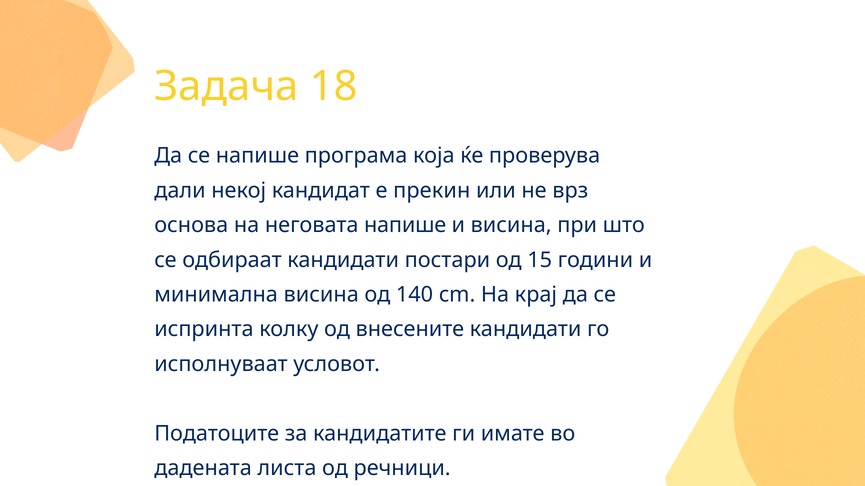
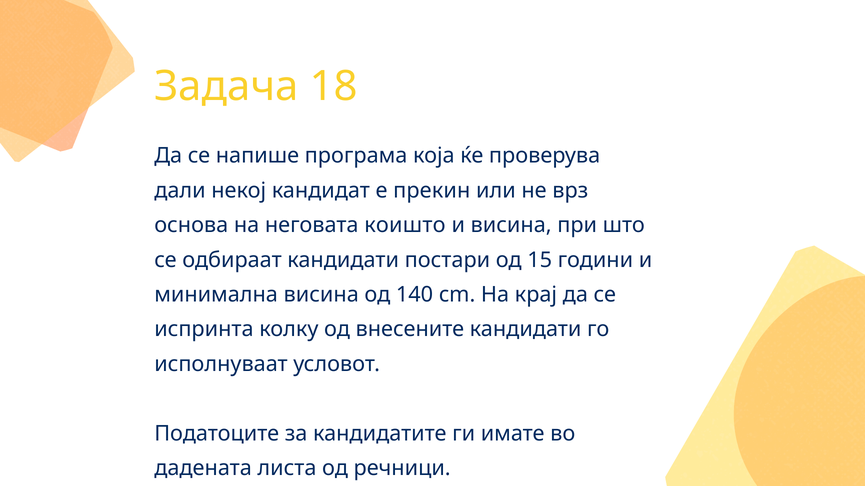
неговата напише: напише -> коишто (405, 225)
